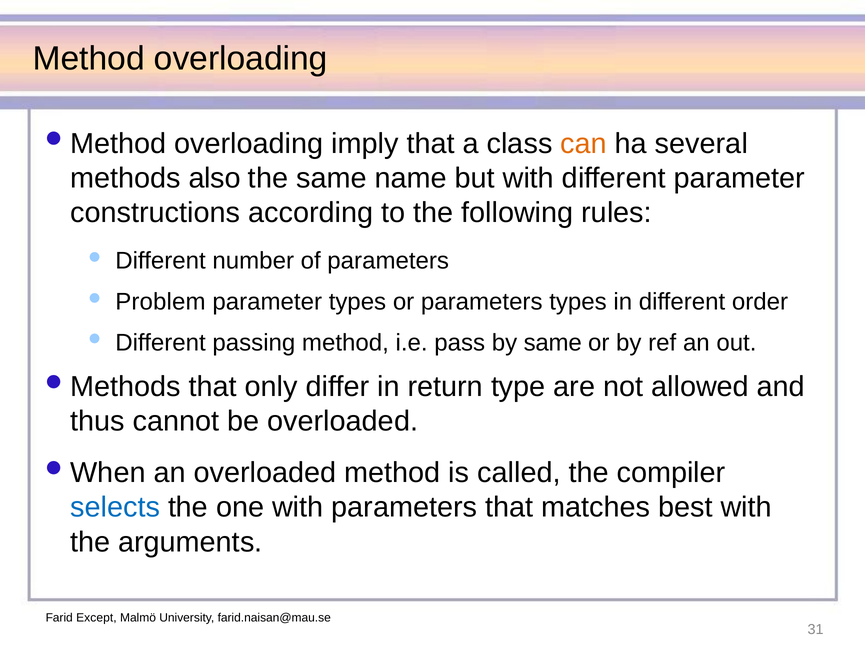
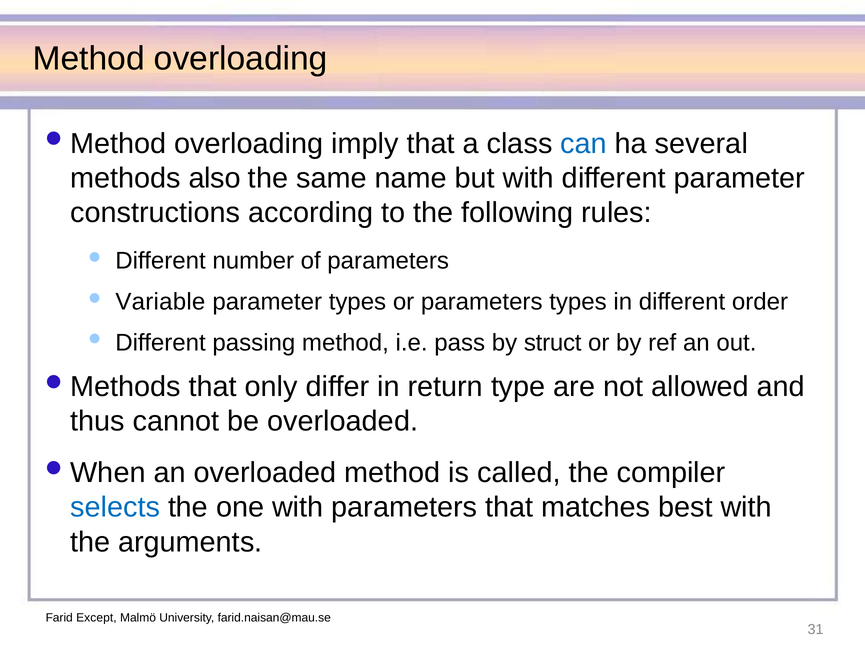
can colour: orange -> blue (584, 143)
Problem: Problem -> Variable (160, 302)
by same: same -> struct (553, 343)
